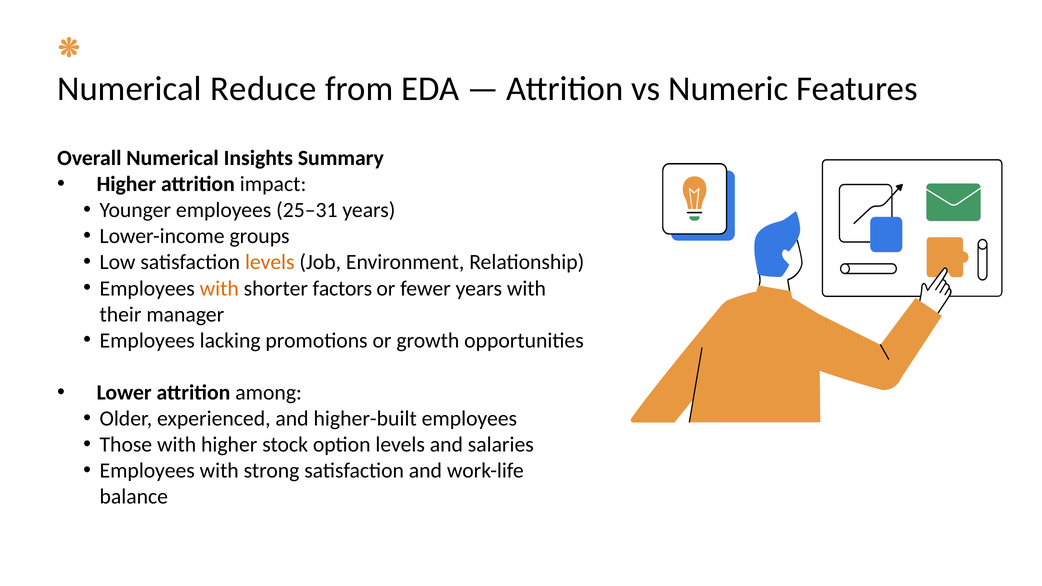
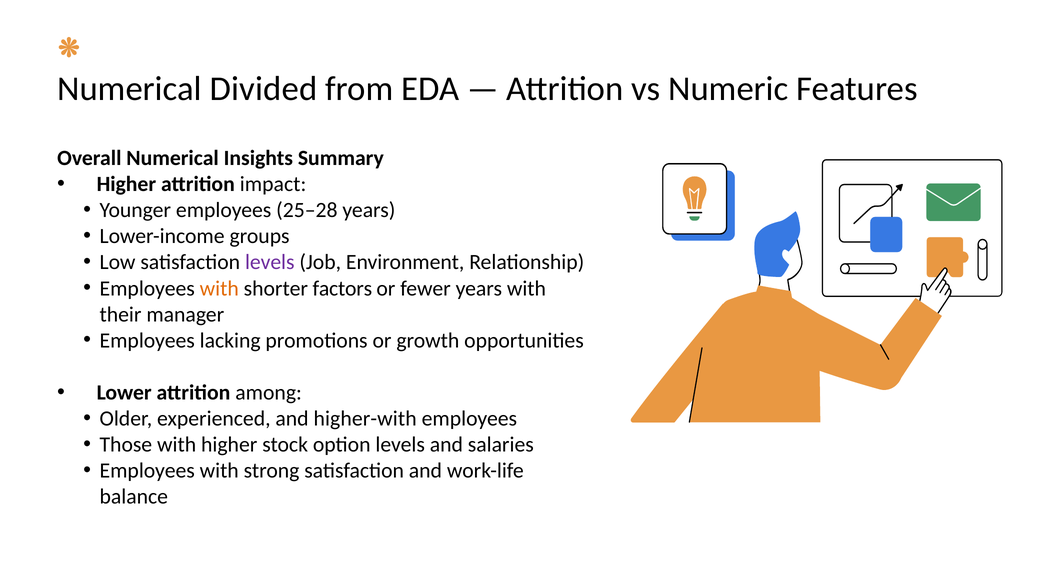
Reduce: Reduce -> Divided (264, 89)
25–31: 25–31 -> 25–28 (307, 210)
levels colour: orange -> purple (270, 262)
higher-built: higher-built -> higher-with (365, 419)
